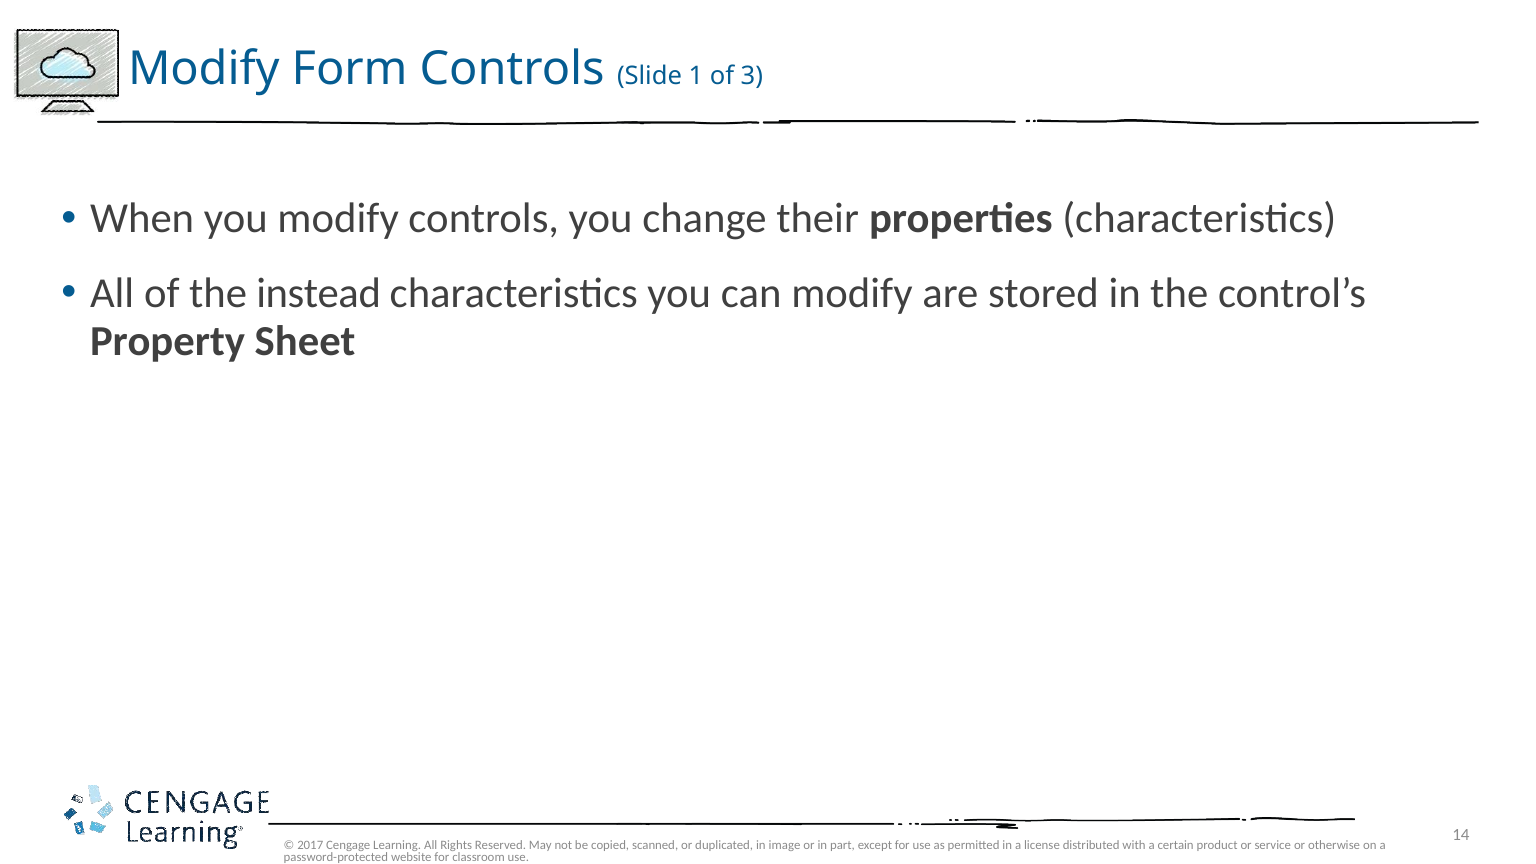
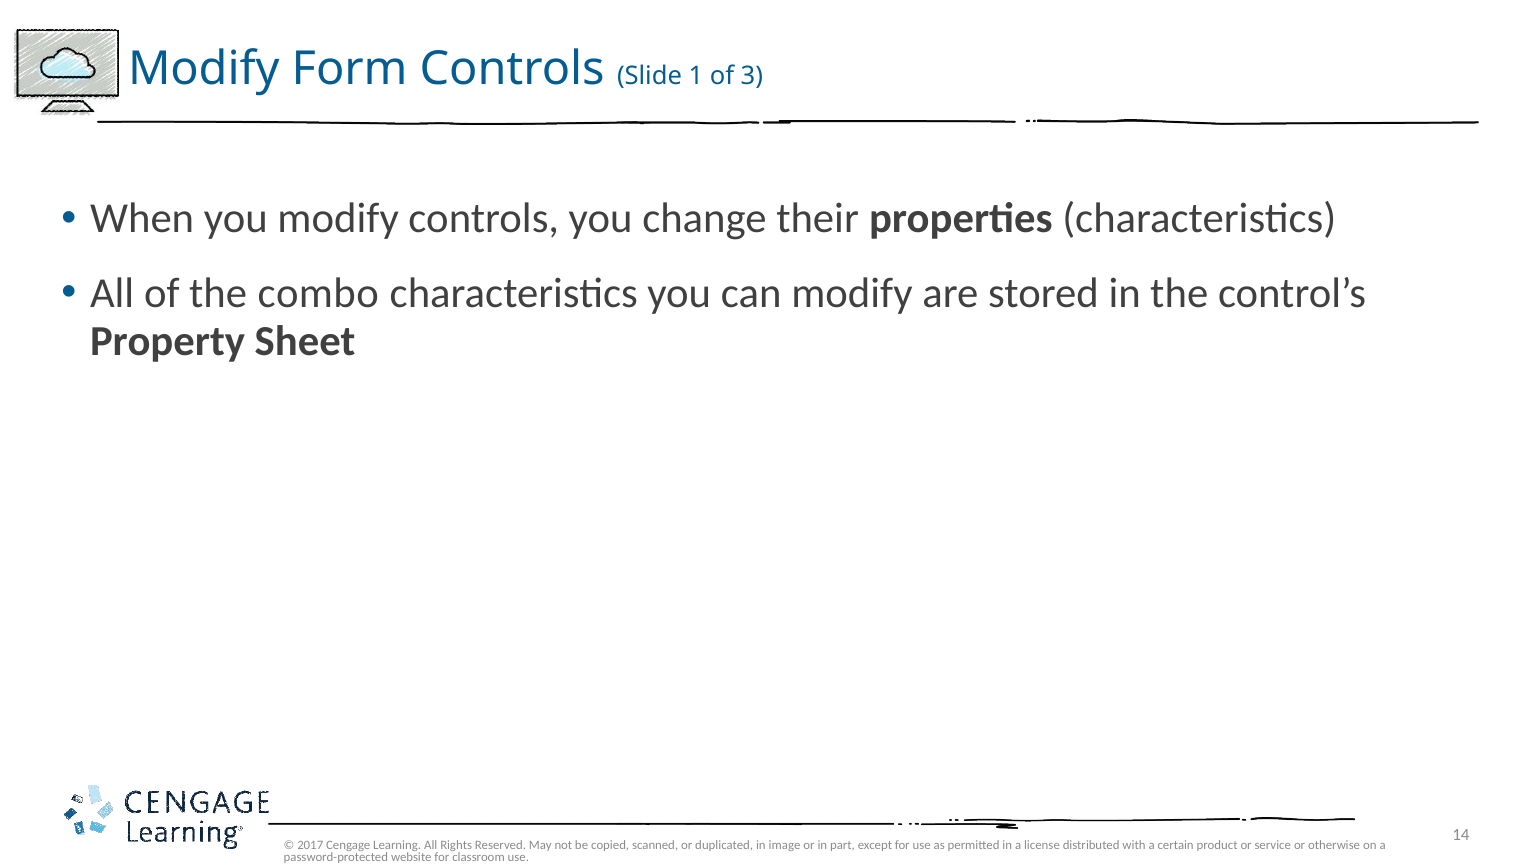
instead: instead -> combo (318, 293)
